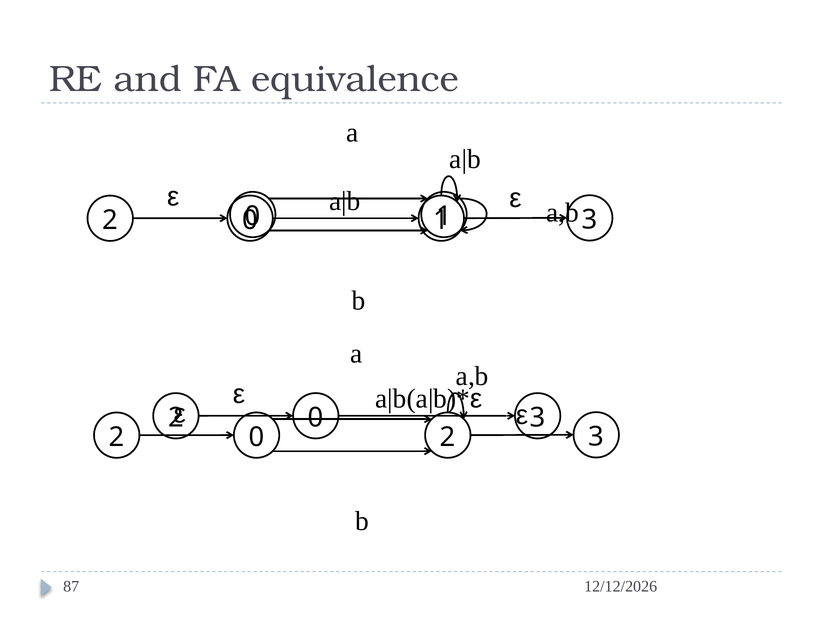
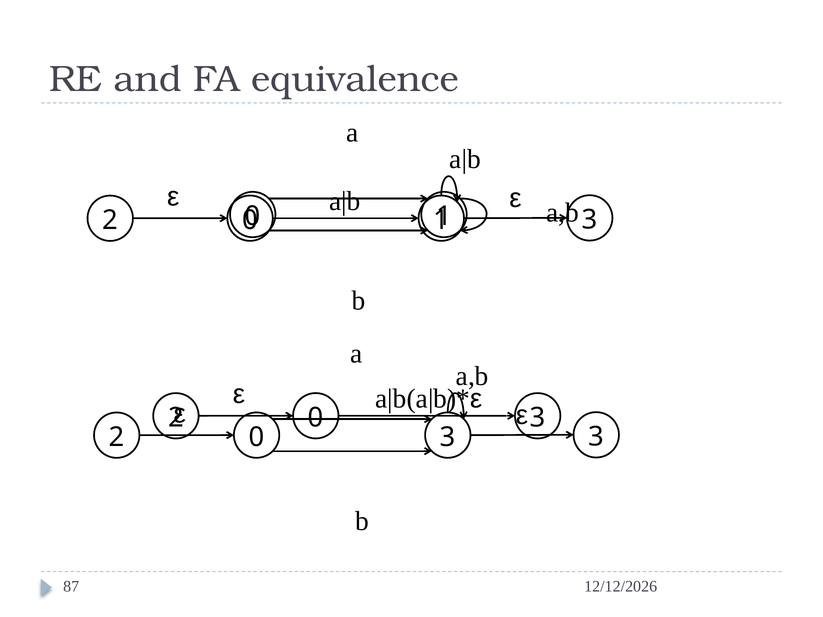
0 2: 2 -> 3 (448, 437)
